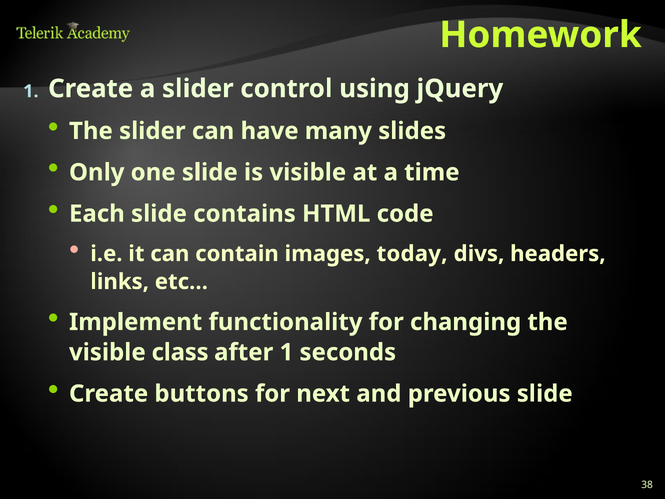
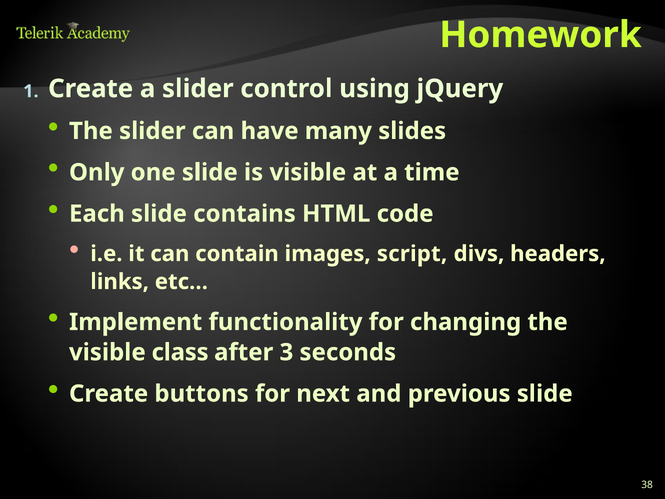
today: today -> script (412, 254)
after 1: 1 -> 3 (286, 352)
